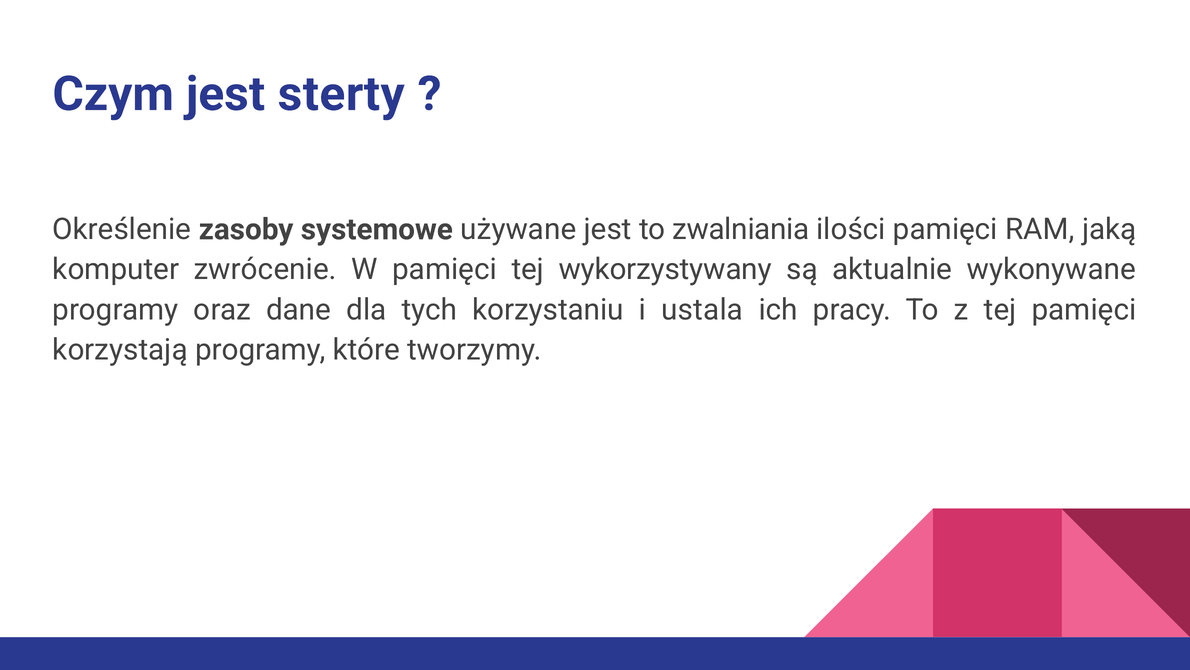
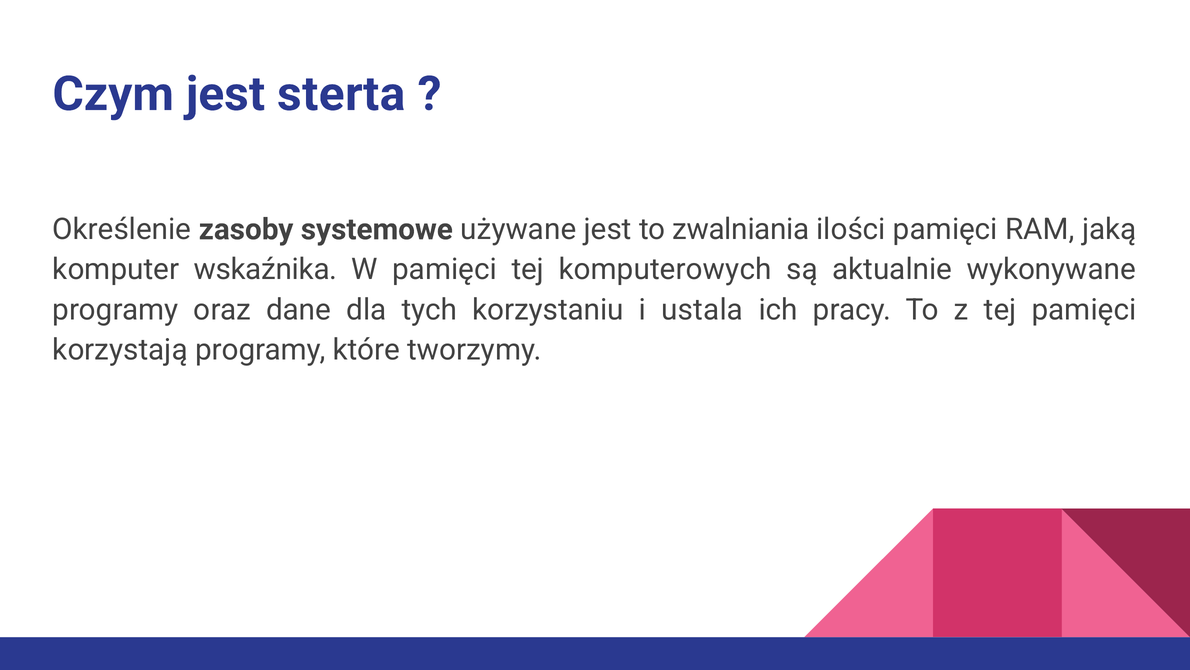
sterty: sterty -> sterta (341, 94)
zwrócenie: zwrócenie -> wskaźnika (265, 269)
wykorzystywany: wykorzystywany -> komputerowych (665, 269)
